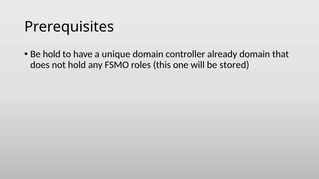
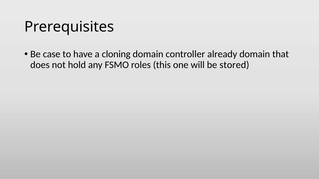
Be hold: hold -> case (52, 54)
unique: unique -> cloning (116, 54)
